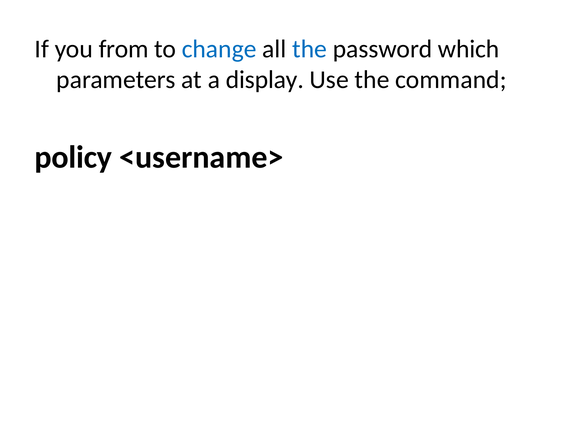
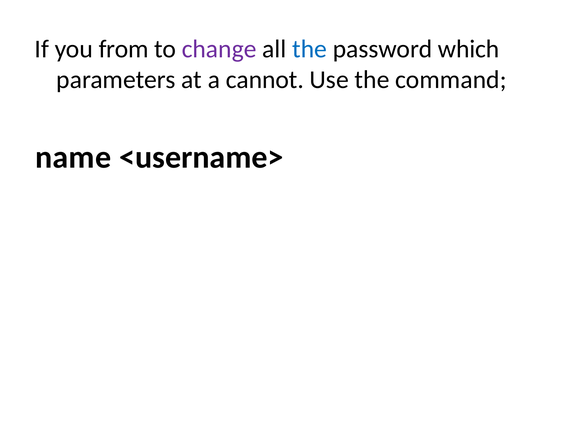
change colour: blue -> purple (219, 49)
display: display -> cannot (265, 80)
policy: policy -> name (73, 157)
